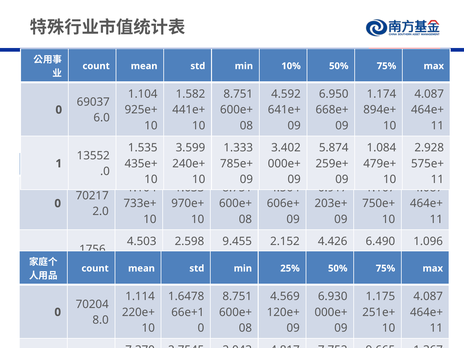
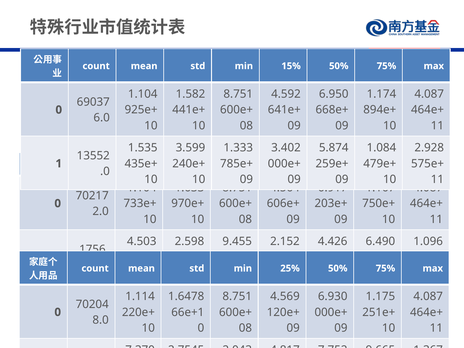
10%: 10% -> 15% (291, 66)
